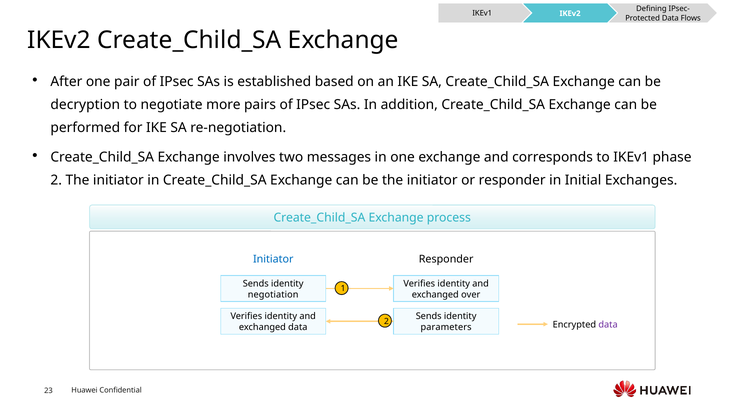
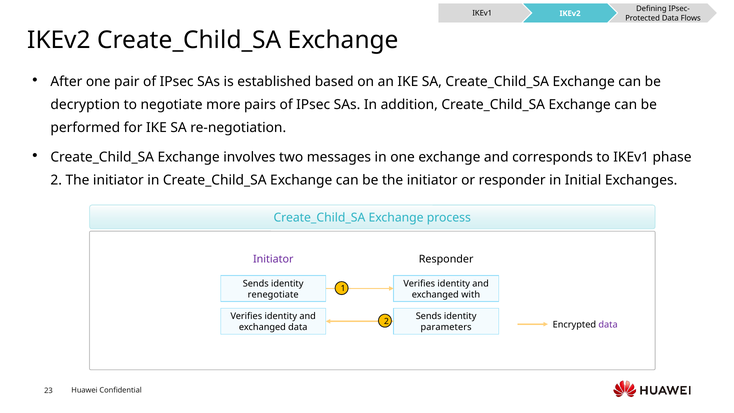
Initiator colour: blue -> purple (273, 259)
negotiation: negotiation -> renegotiate (273, 295)
over: over -> with (471, 295)
